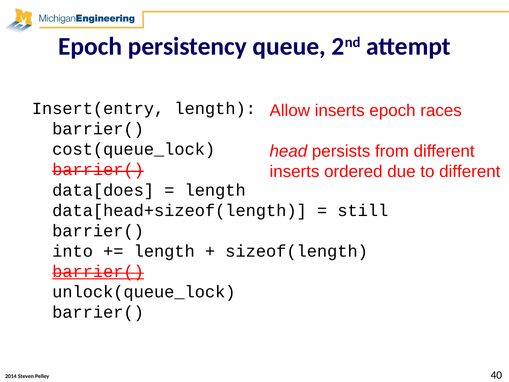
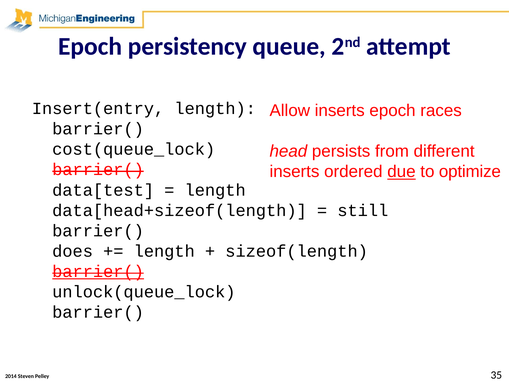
due underline: none -> present (401, 172)
to different: different -> optimize (470, 172)
data[does: data[does -> data[test (103, 190)
into: into -> does (73, 251)
40: 40 -> 35 (496, 375)
